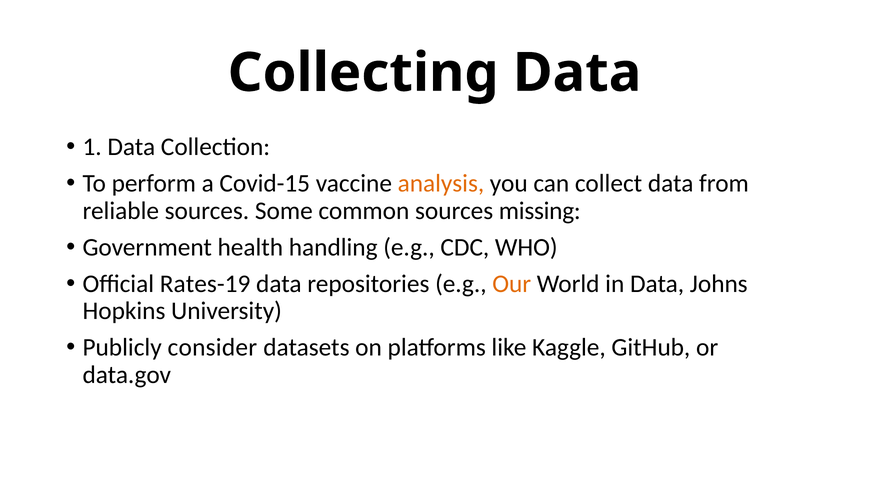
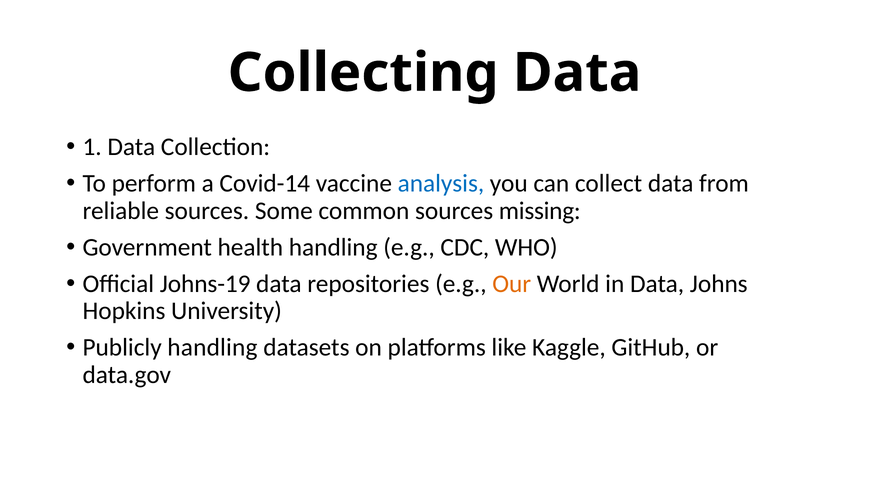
Covid-15: Covid-15 -> Covid-14 (265, 183)
analysis colour: orange -> blue (441, 183)
Rates-19: Rates-19 -> Johns-19 (205, 284)
Publicly consider: consider -> handling (212, 347)
